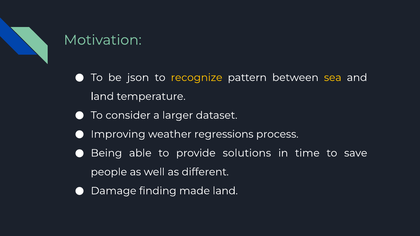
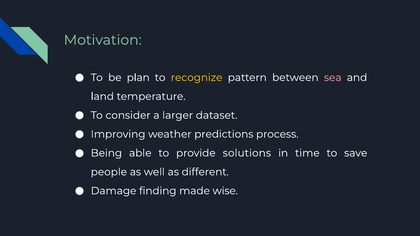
json: json -> plan (138, 78)
sea colour: yellow -> pink (333, 78)
regressions: regressions -> predictions (224, 134)
made land: land -> wise (225, 191)
